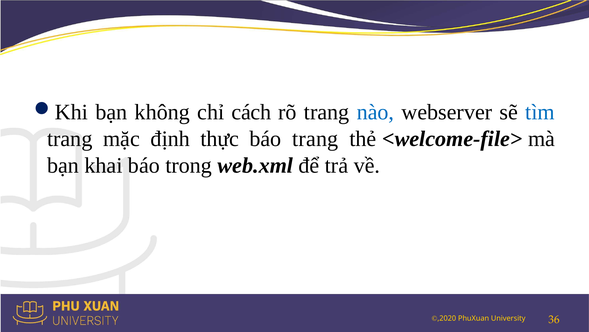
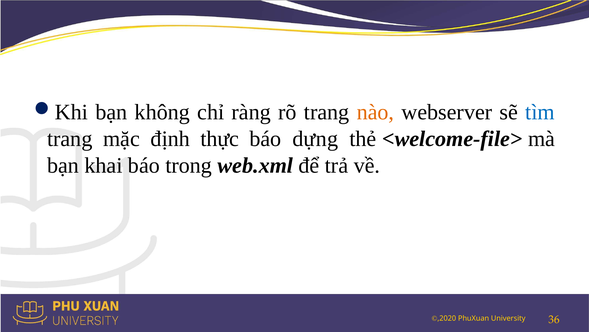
cách: cách -> ràng (251, 112)
nào colour: blue -> orange (375, 112)
báo trang: trang -> dựng (315, 139)
